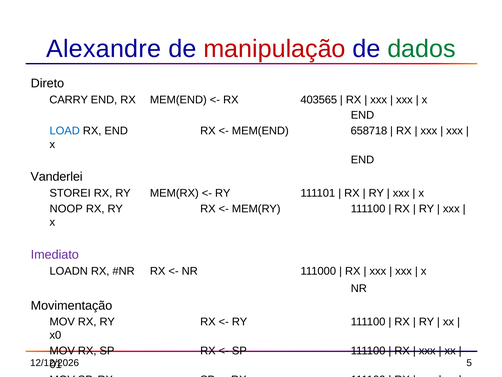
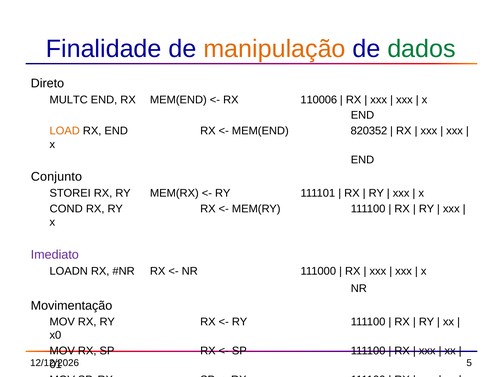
Alexandre: Alexandre -> Finalidade (104, 49)
manipulação colour: red -> orange (275, 49)
CARRY: CARRY -> MULTC (69, 100)
403565: 403565 -> 110006 (319, 100)
LOAD colour: blue -> orange (65, 131)
658718: 658718 -> 820352 (369, 131)
Vanderlei: Vanderlei -> Conjunto (56, 177)
NOOP: NOOP -> COND (66, 209)
